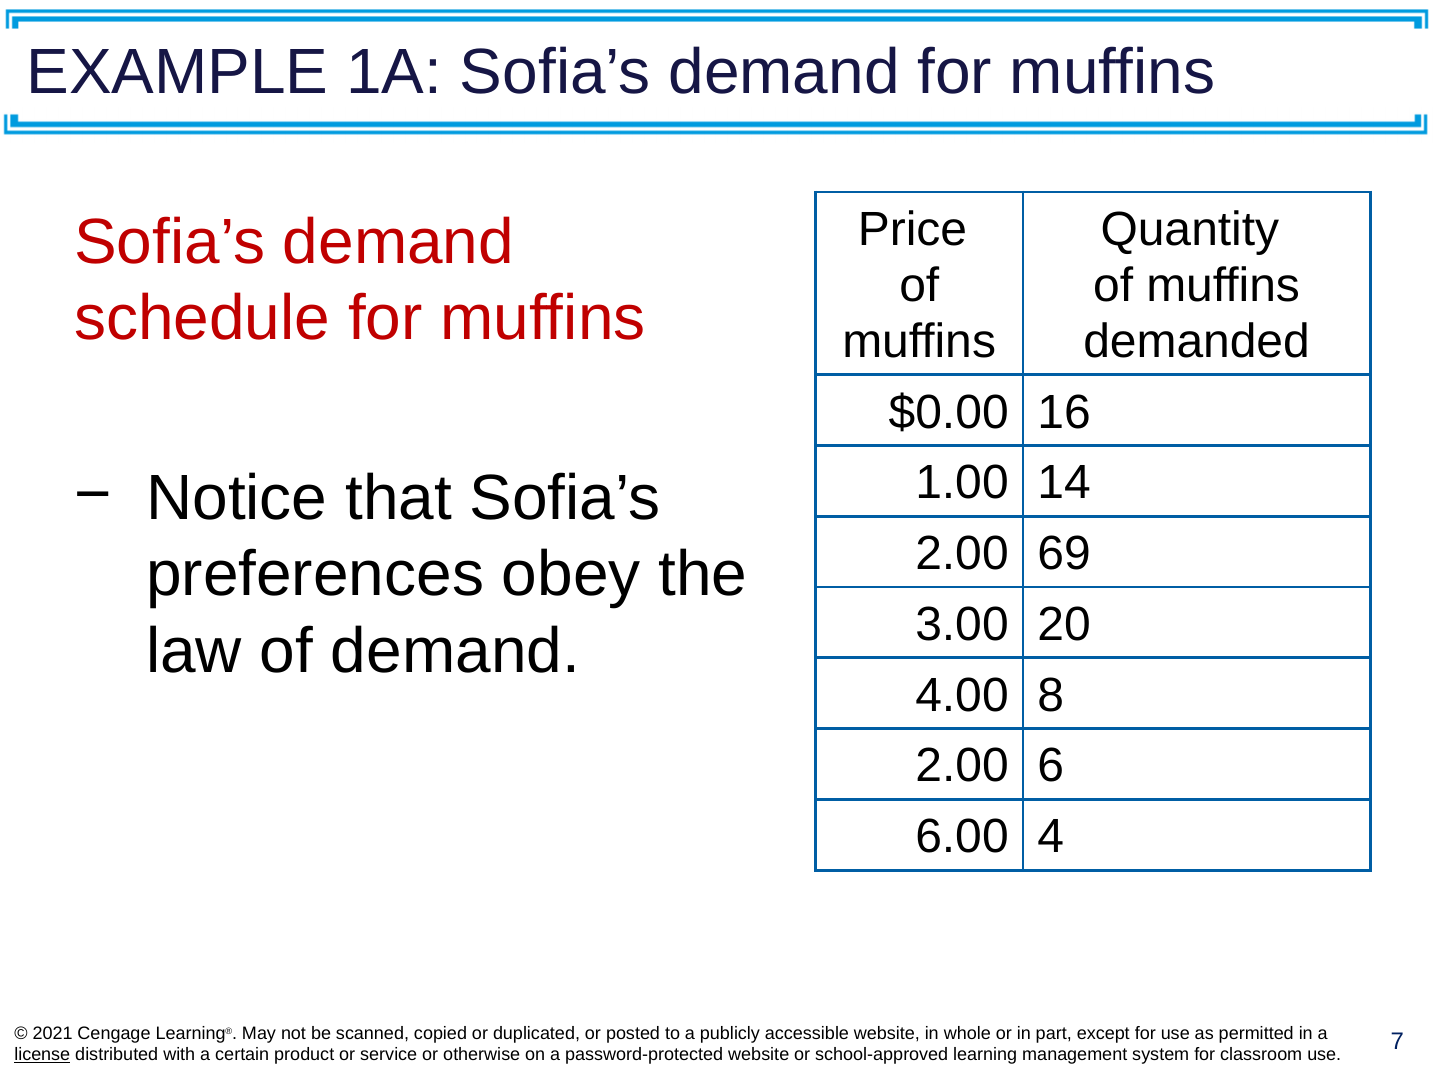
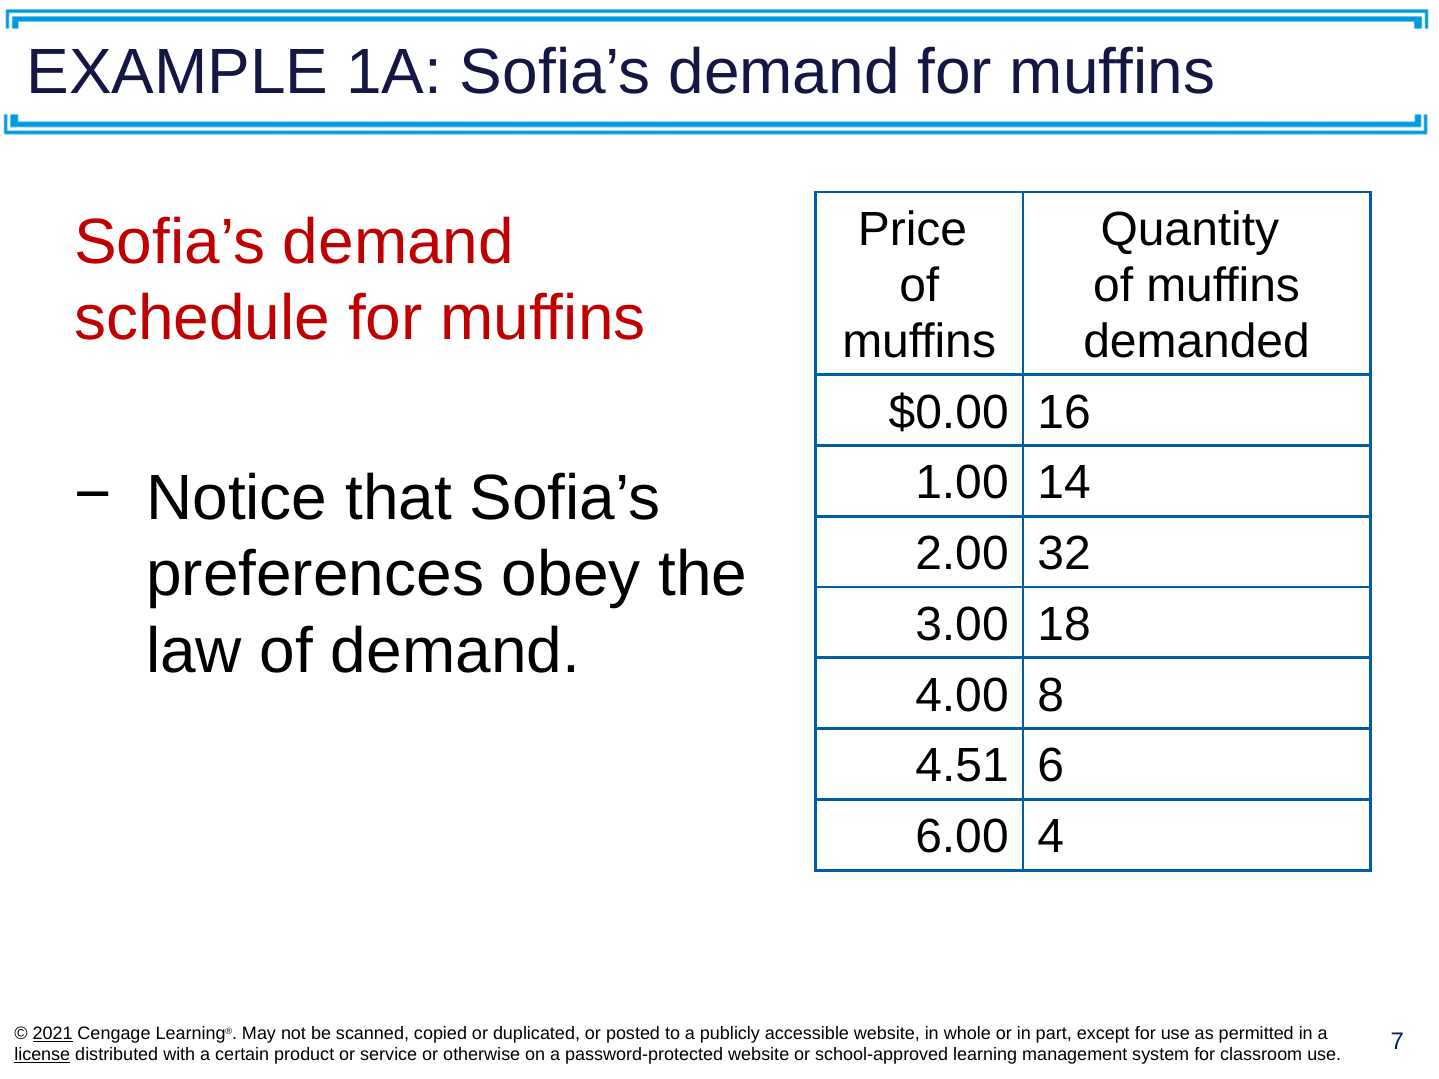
69: 69 -> 32 (1064, 554)
20: 20 -> 18 (1064, 625)
2.00: 2.00 -> 4.51 (962, 766)
2021 underline: none -> present (53, 1034)
